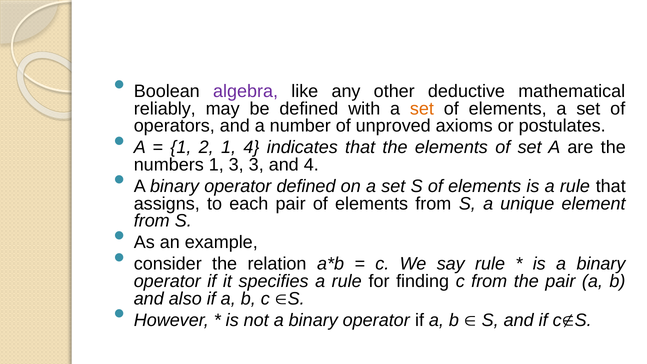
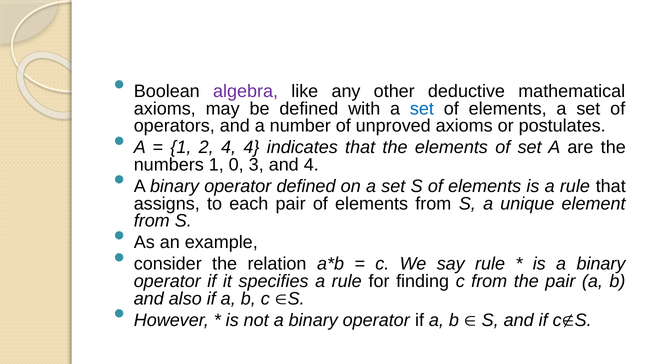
reliably: reliably -> axioms (165, 109)
set colour: orange -> blue (422, 109)
2 1: 1 -> 4 (229, 147)
1 3: 3 -> 0 (236, 165)
